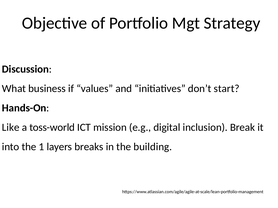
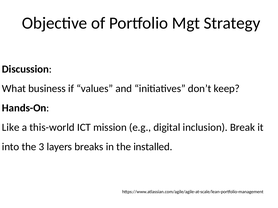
start: start -> keep (227, 89)
toss-world: toss-world -> this-world (52, 128)
1: 1 -> 3 (41, 147)
building: building -> installed (153, 147)
